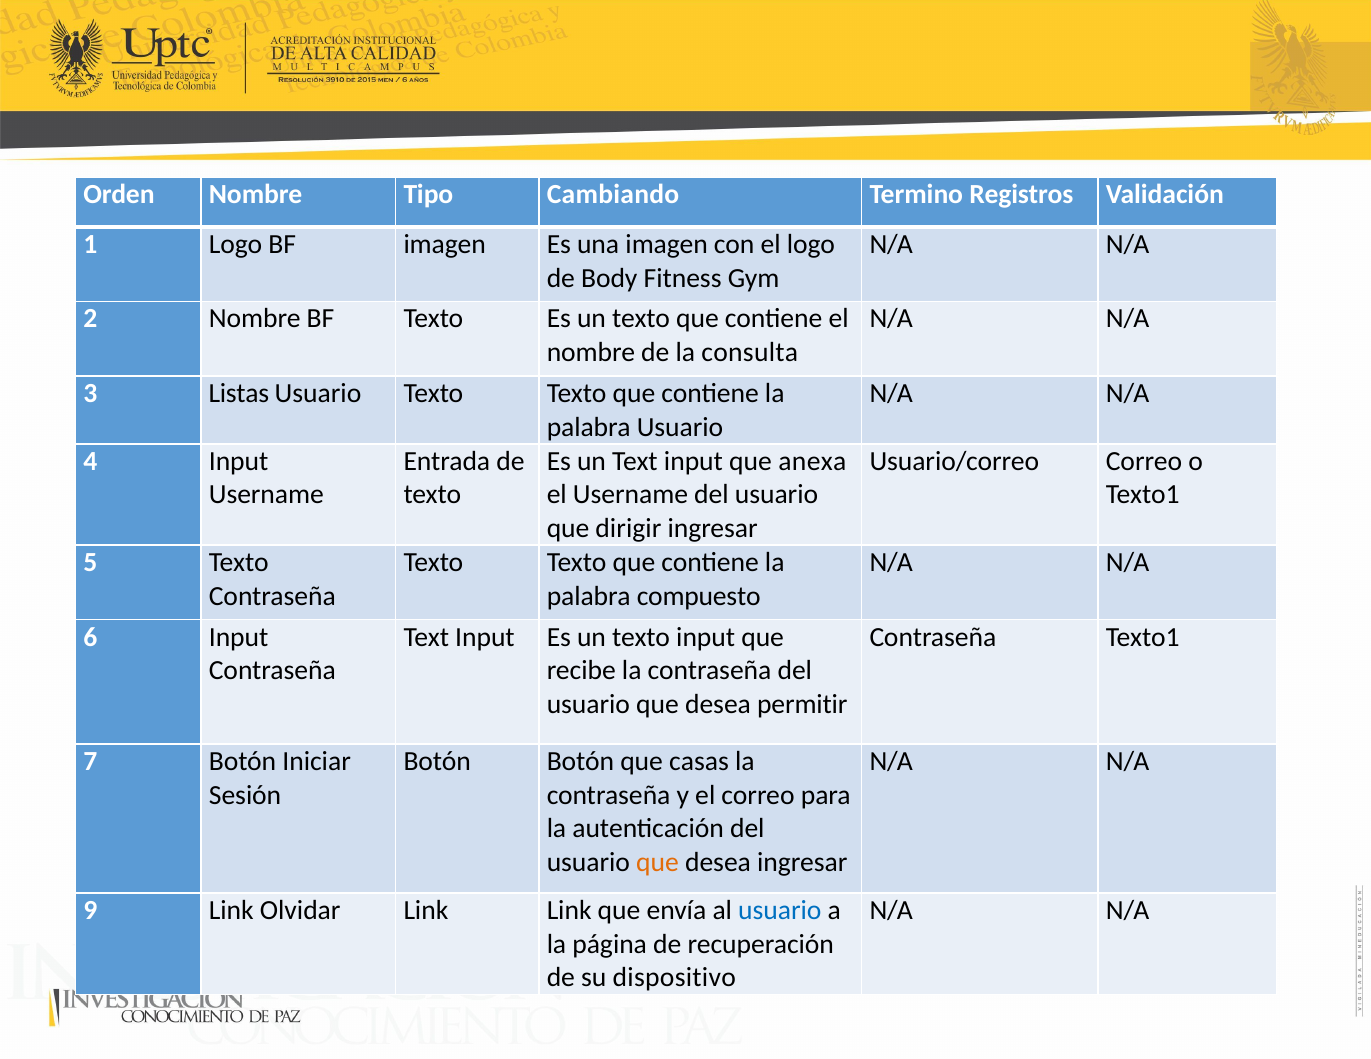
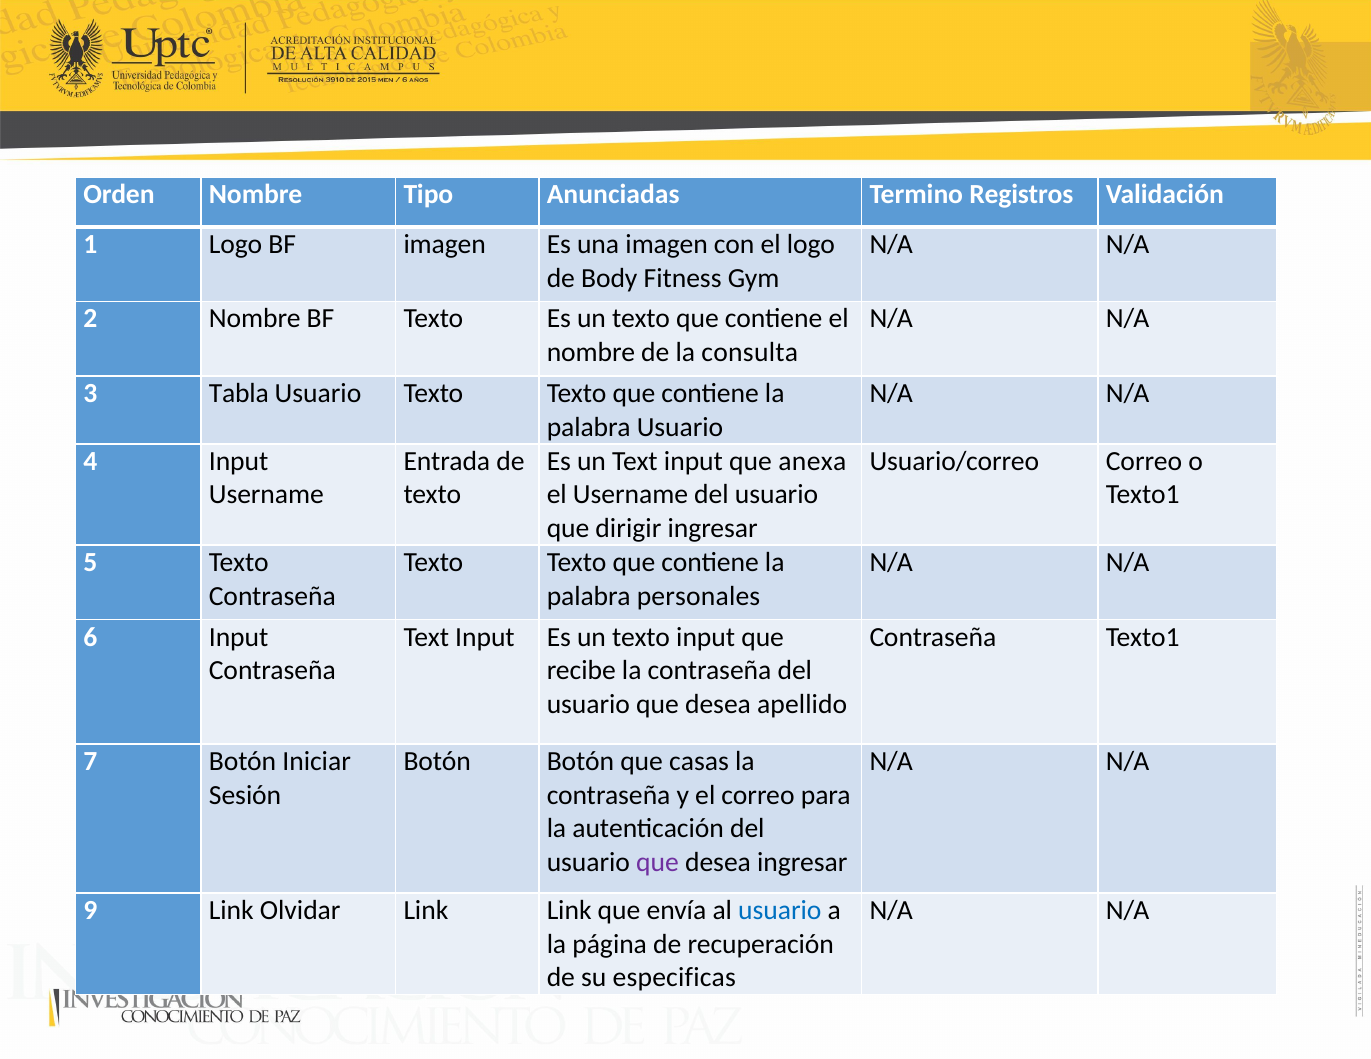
Cambiando: Cambiando -> Anunciadas (613, 195)
Listas: Listas -> Tabla (239, 393)
compuesto: compuesto -> personales (699, 596)
permitir: permitir -> apellido (802, 705)
que colour: orange -> purple (658, 863)
dispositivo: dispositivo -> especificas (674, 978)
